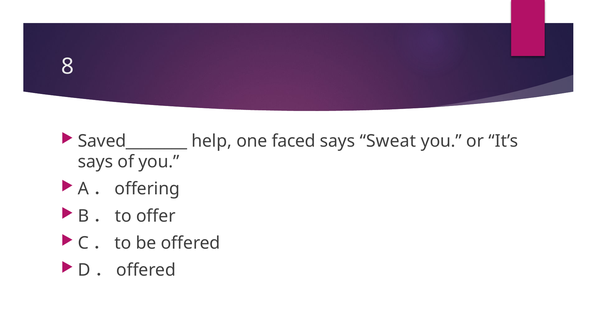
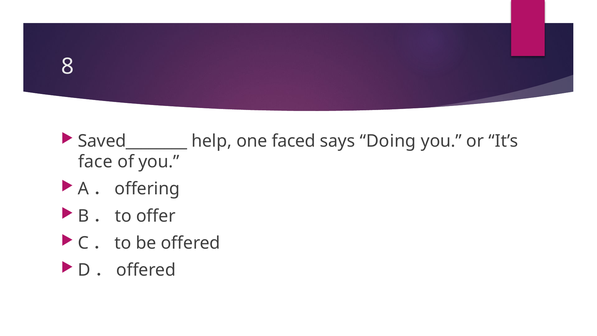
Sweat: Sweat -> Doing (388, 141)
says: says -> face (95, 162)
